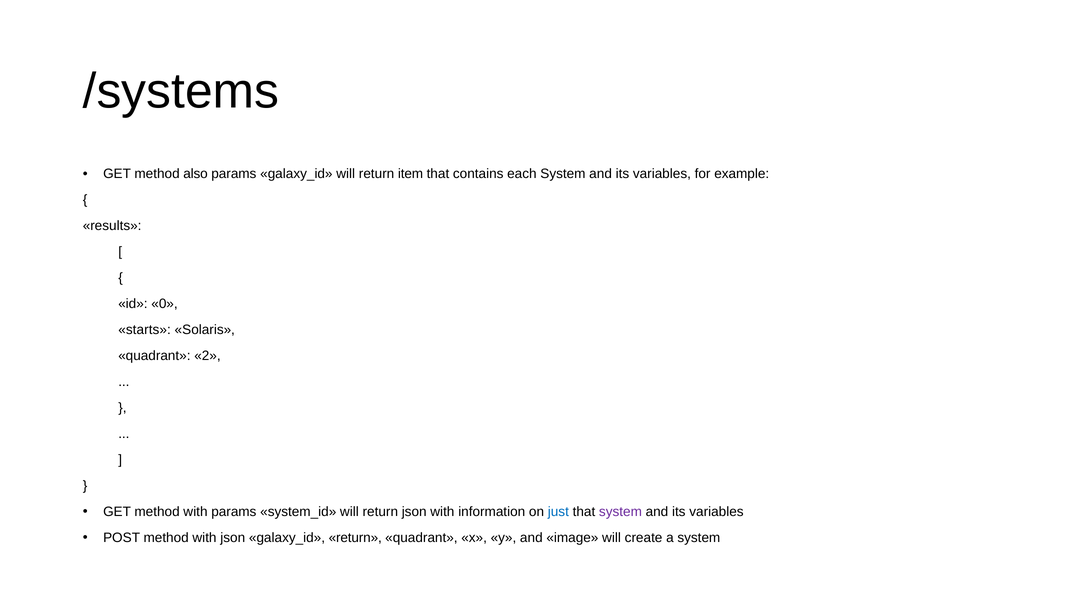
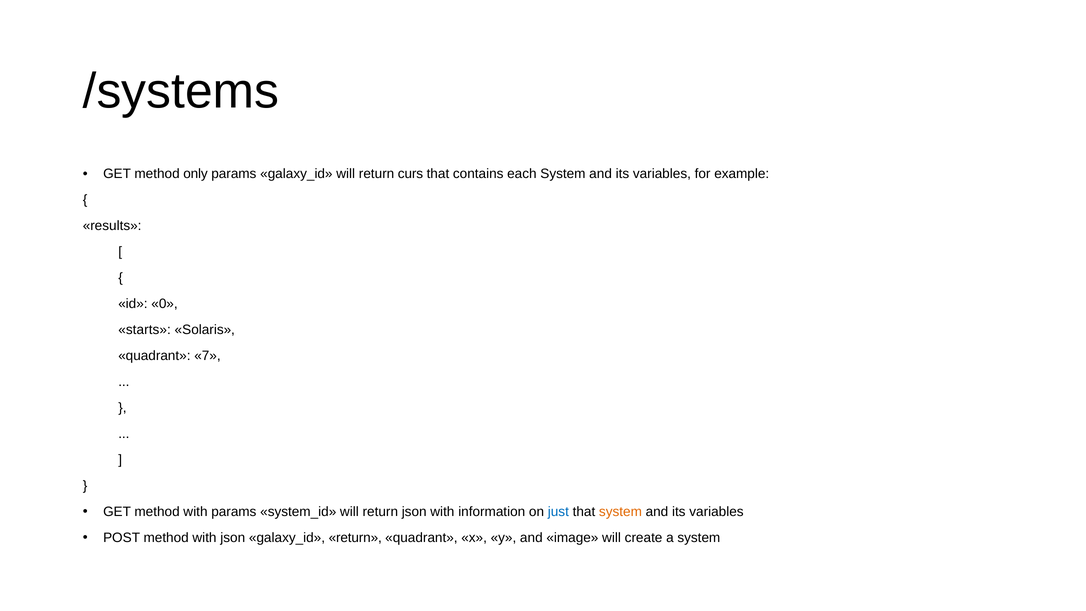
also: also -> only (196, 174)
item: item -> curs (410, 174)
2: 2 -> 7 (207, 356)
system colour: purple -> orange (620, 512)
